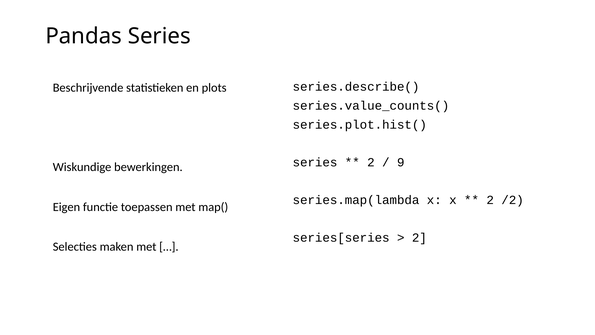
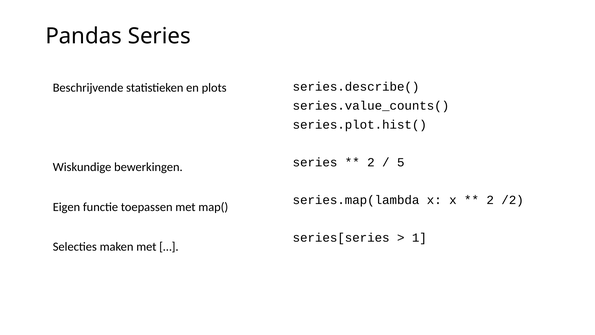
9: 9 -> 5 (401, 162)
2: 2 -> 1 (419, 238)
